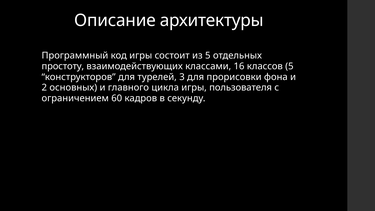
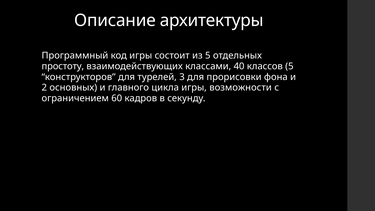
16: 16 -> 40 (239, 66)
пользователя: пользователя -> возможности (241, 88)
